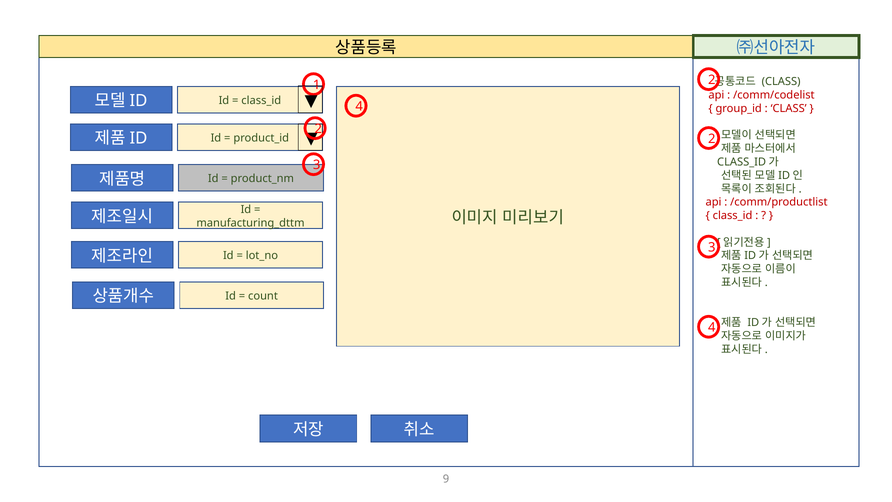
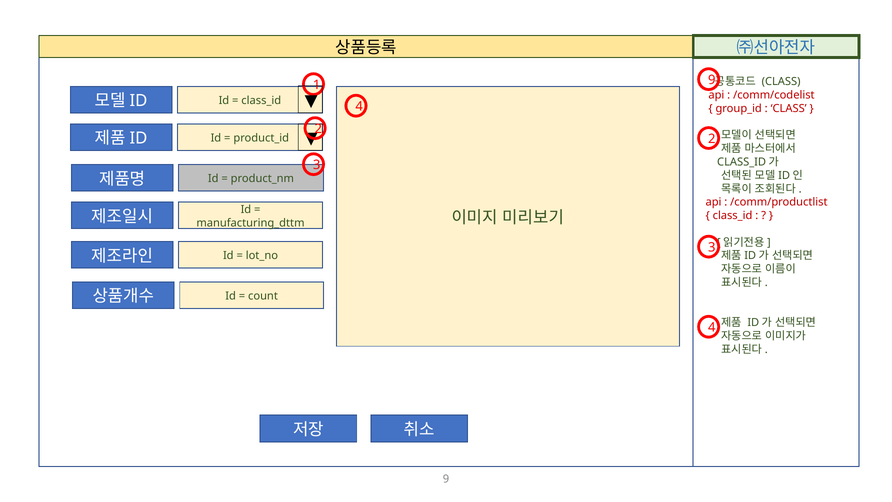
1 2: 2 -> 9 (712, 80)
